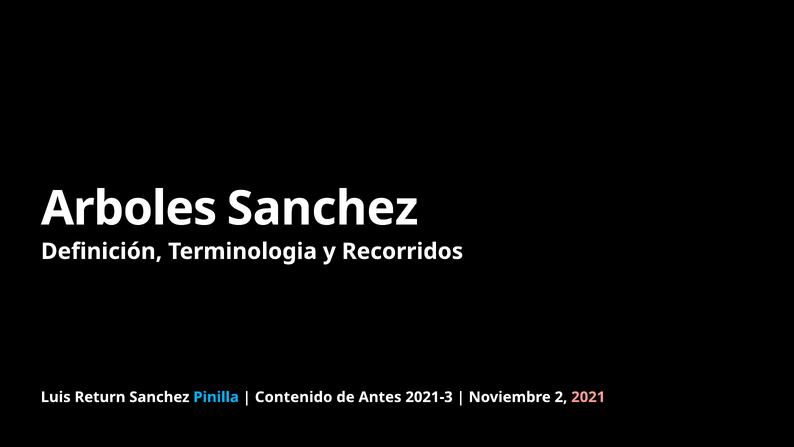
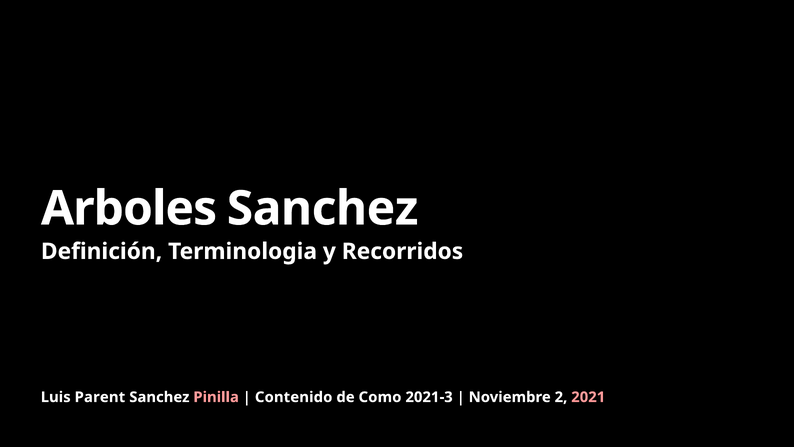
Return: Return -> Parent (100, 397)
Pinilla colour: light blue -> pink (216, 397)
Antes: Antes -> Como (380, 397)
